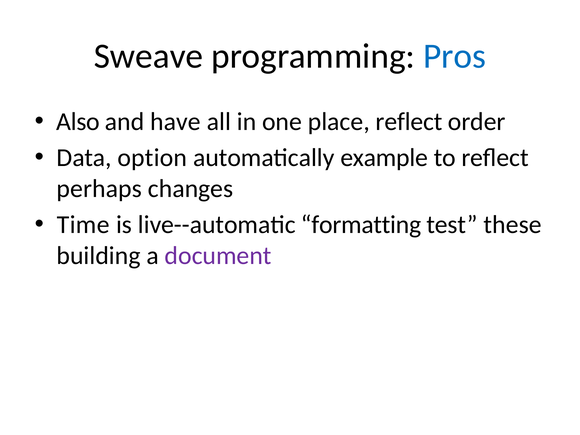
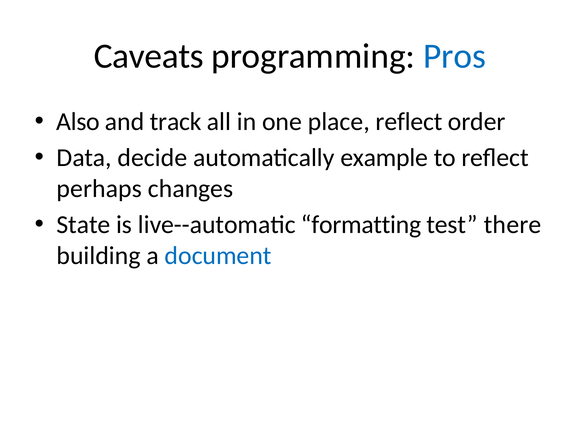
Sweave: Sweave -> Caveats (149, 56)
have: have -> track (176, 122)
option: option -> decide (152, 158)
Time: Time -> State (83, 225)
these: these -> there (513, 225)
document colour: purple -> blue (218, 256)
